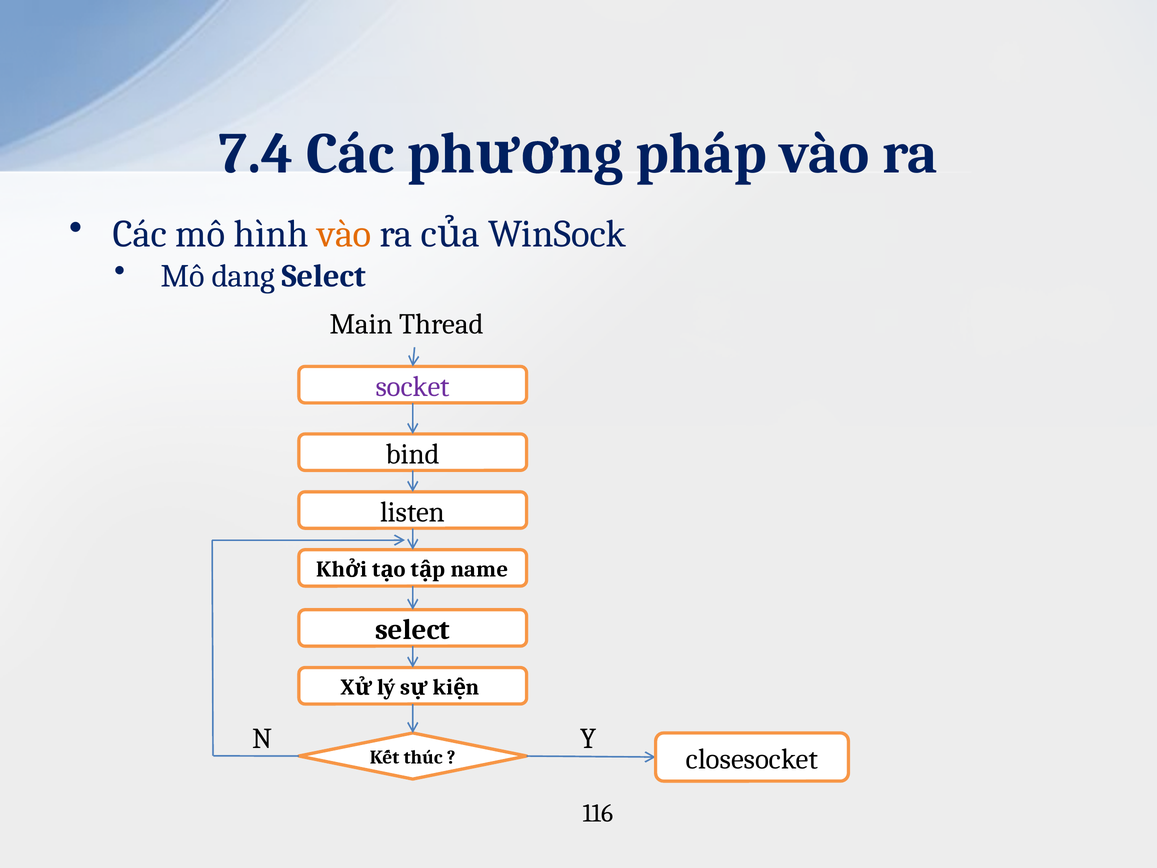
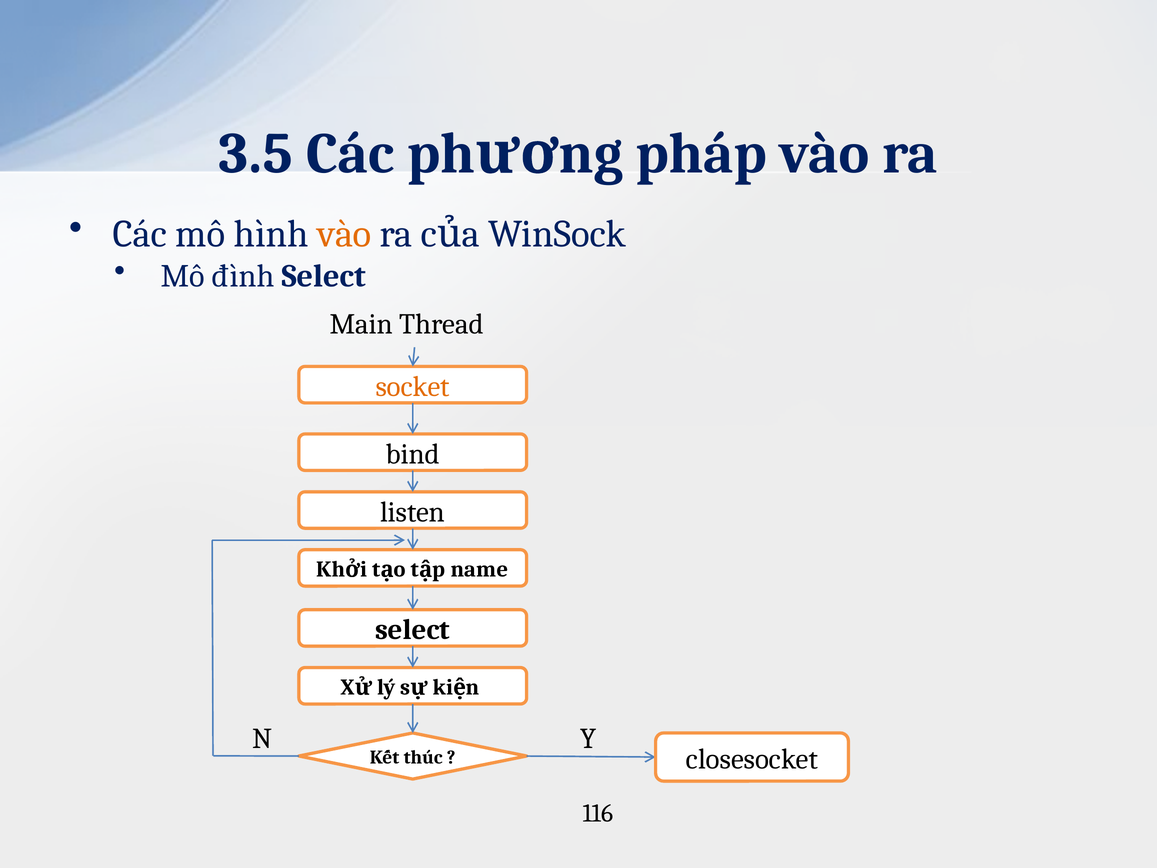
7.4: 7.4 -> 3.5 (256, 154)
dang: dang -> đình (243, 276)
socket colour: purple -> orange (413, 387)
